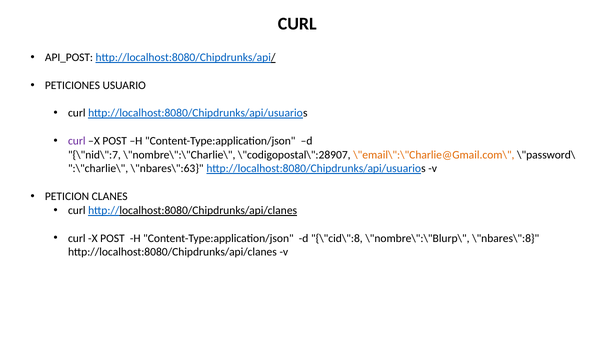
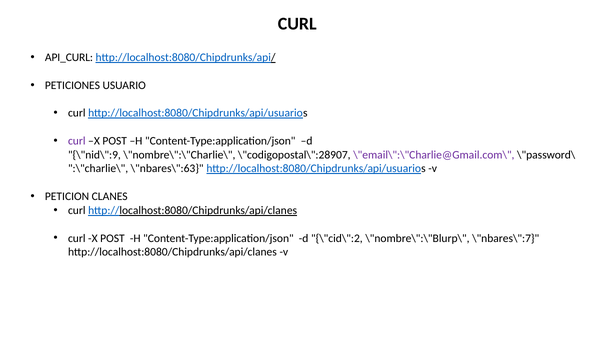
API_POST: API_POST -> API_CURL (69, 57)
\"nid\":7: \"nid\":7 -> \"nid\":9 (94, 155)
\"email\":\"Charlie@Gmail.com\ colour: orange -> purple (434, 155)
\"cid\":8: \"cid\":8 -> \"cid\":2 (337, 238)
\"nbares\":8: \"nbares\":8 -> \"nbares\":7 (506, 238)
